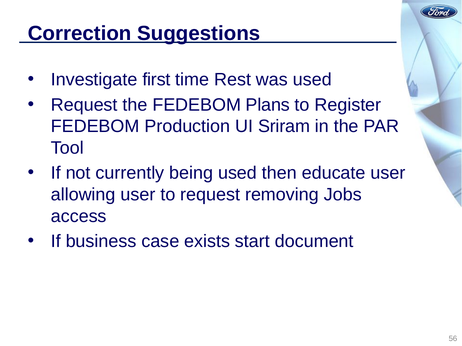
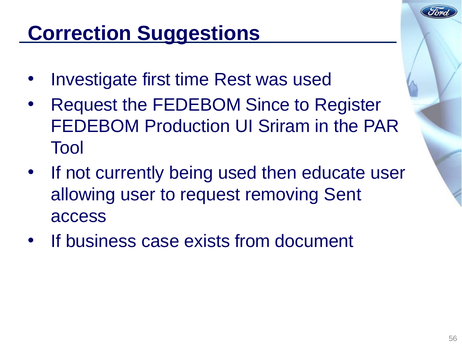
Plans: Plans -> Since (268, 105)
Jobs: Jobs -> Sent (343, 195)
start: start -> from (253, 242)
